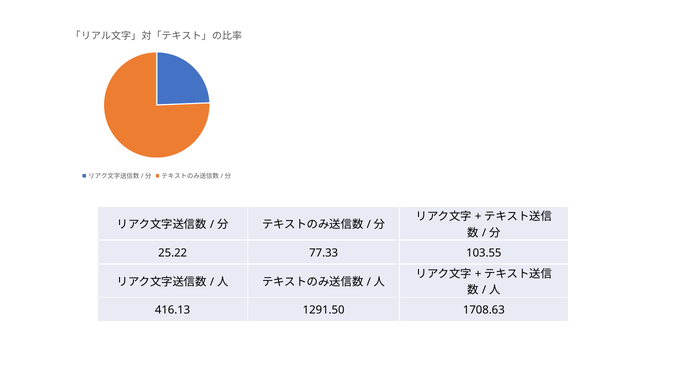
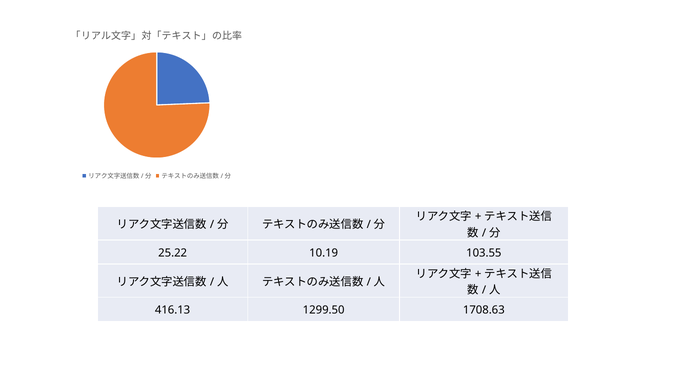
77.33: 77.33 -> 10.19 (324, 253)
1291.50: 1291.50 -> 1299.50 (324, 311)
